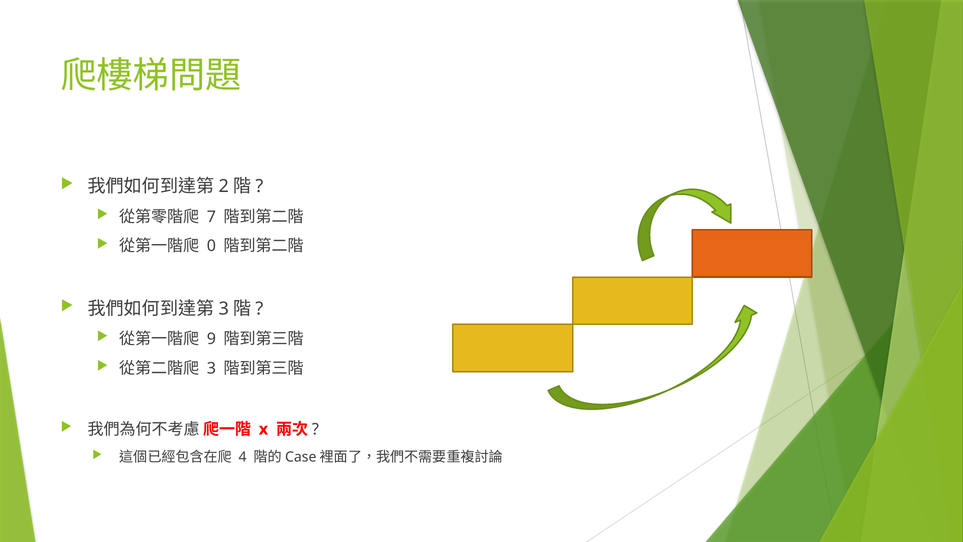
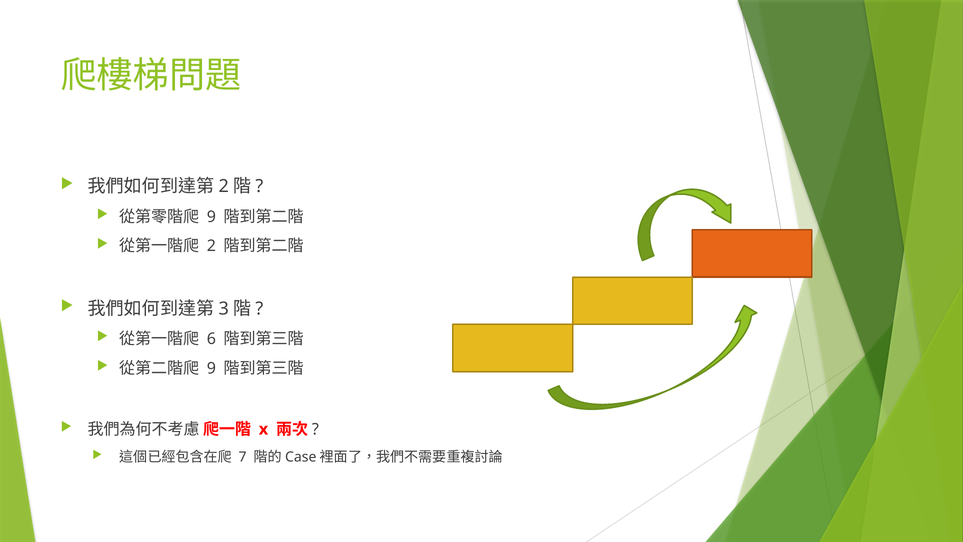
7: 7 -> 9 (211, 217)
0: 0 -> 2 (211, 246)
9: 9 -> 6 (211, 339)
3: 3 -> 9 (211, 368)
4: 4 -> 7 (243, 457)
